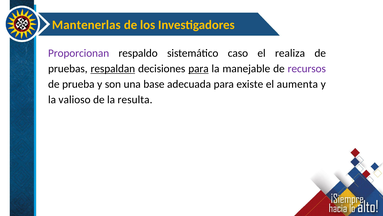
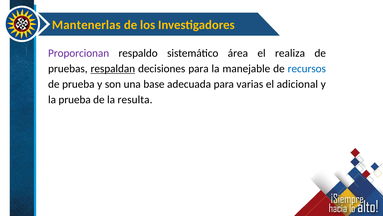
caso: caso -> área (238, 53)
para underline: present -> none (198, 69)
recursos colour: purple -> blue (307, 69)
existe: existe -> varias (250, 84)
aumenta: aumenta -> adicional (297, 84)
la valioso: valioso -> prueba (75, 99)
